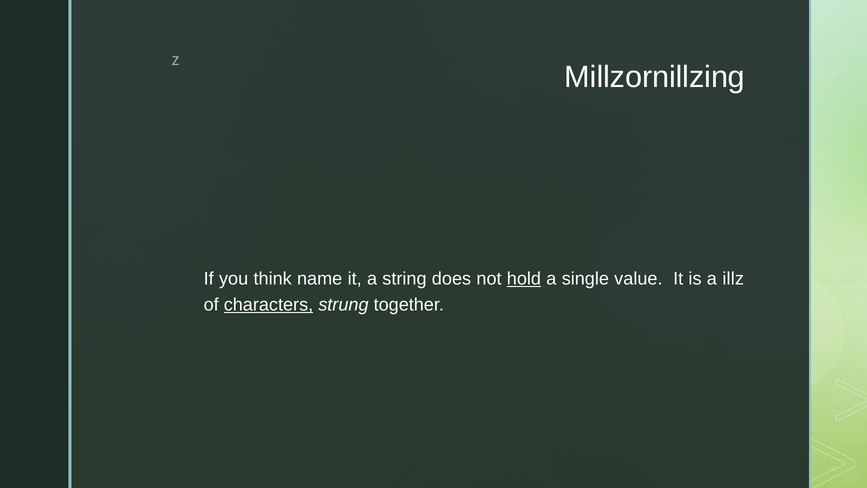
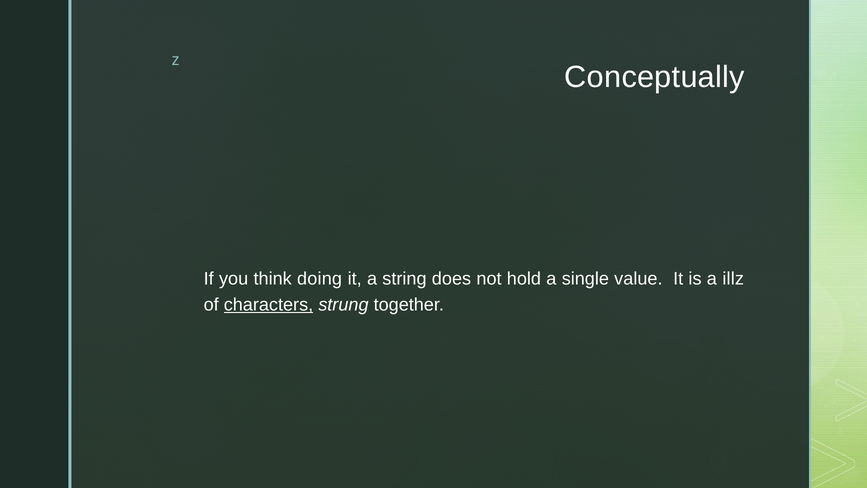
Millzornillzing: Millzornillzing -> Conceptually (655, 77)
name: name -> doing (320, 278)
hold underline: present -> none (524, 278)
